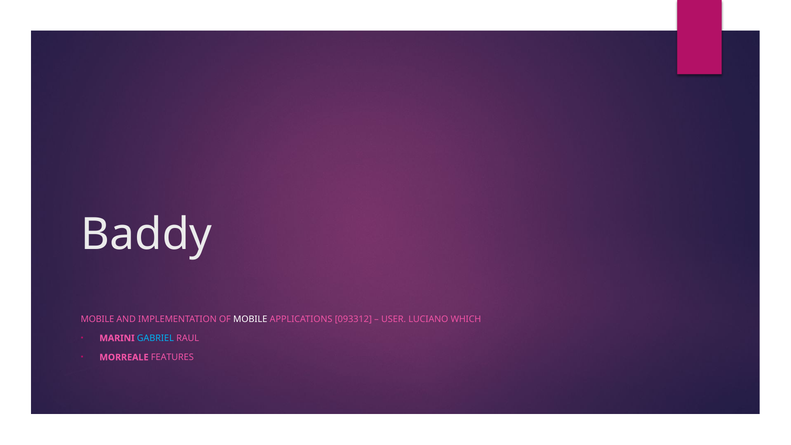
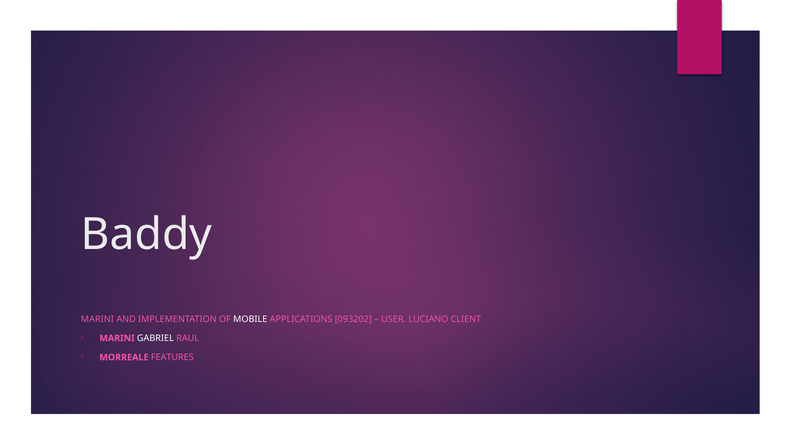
MOBILE: MOBILE -> MARINI (97, 319)
093312: 093312 -> 093202 (353, 319)
WHICH: WHICH -> CLIENT (466, 319)
GABRIEL colour: light blue -> white (155, 338)
